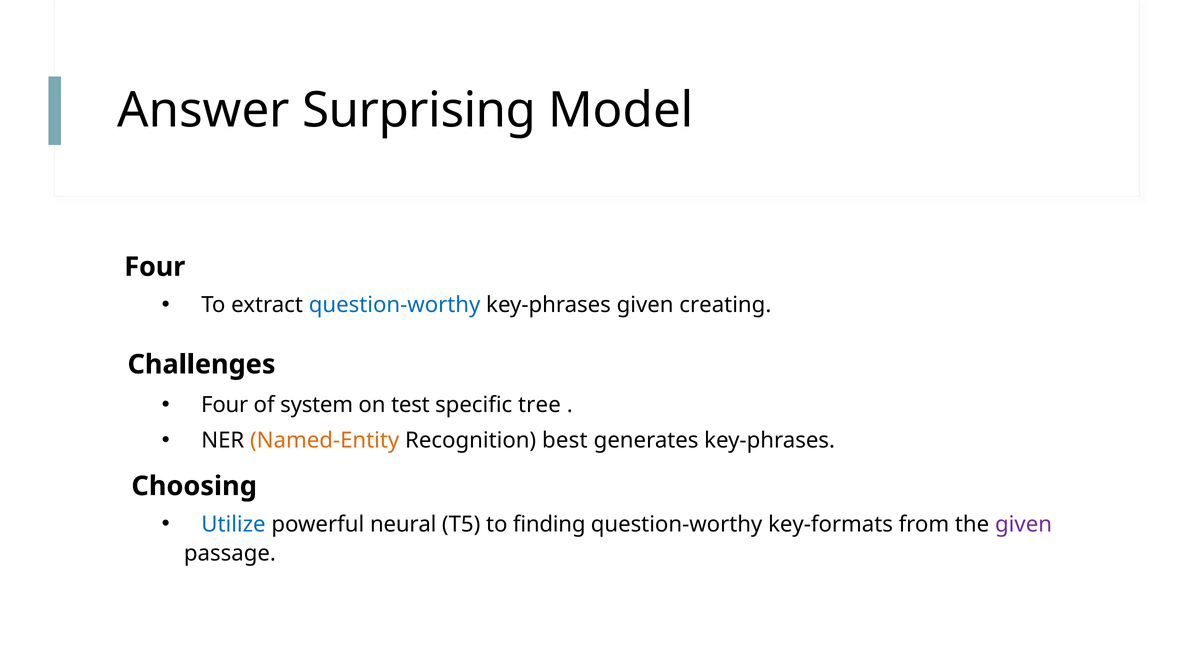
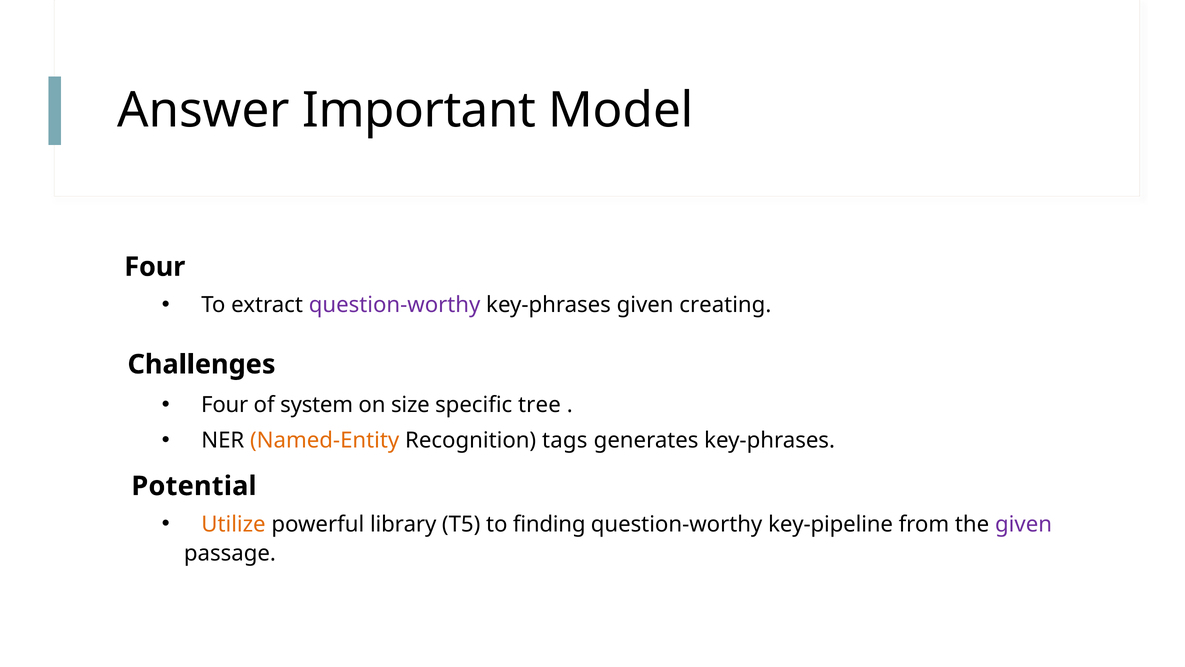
Surprising: Surprising -> Important (419, 110)
question-worthy colour: blue -> purple (395, 305)
test: test -> size (410, 405)
best: best -> tags (565, 440)
Choosing: Choosing -> Potential (194, 486)
Utilize colour: blue -> orange (233, 524)
neural: neural -> library (403, 524)
key-formats: key-formats -> key-pipeline (831, 524)
